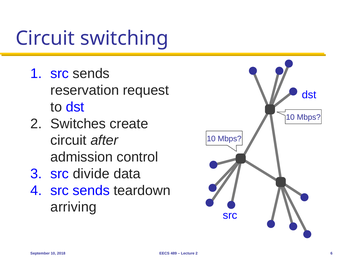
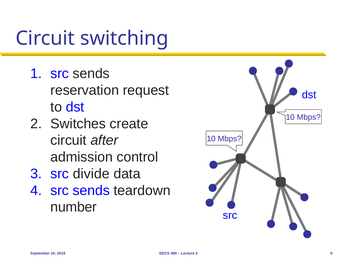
arriving: arriving -> number (74, 207)
